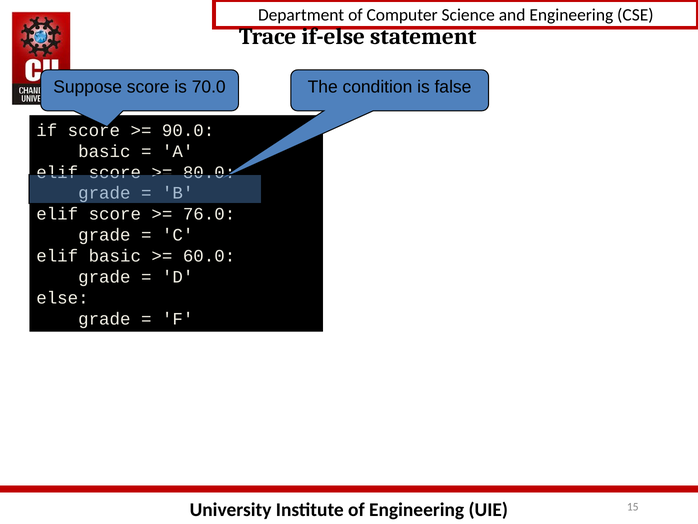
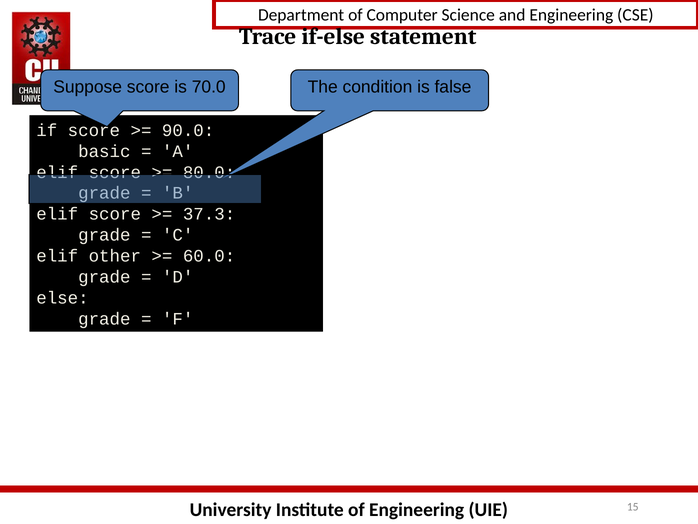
76.0: 76.0 -> 37.3 (209, 214)
elif basic: basic -> other (115, 256)
